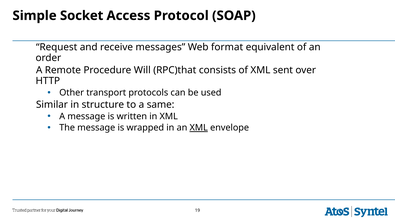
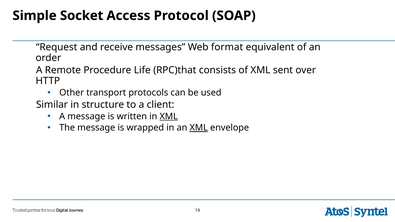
Will: Will -> Life (142, 70)
same: same -> client (161, 105)
XML underline: none -> present (169, 116)
